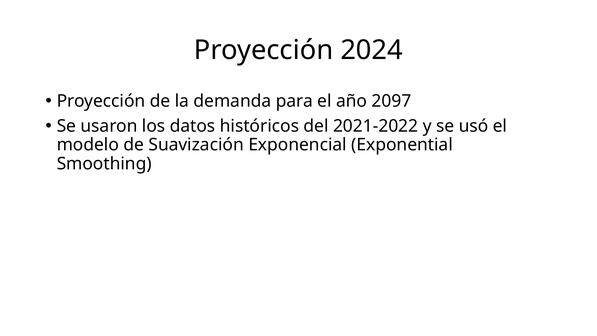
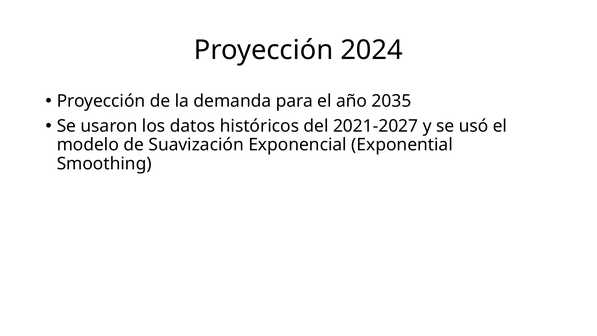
2097: 2097 -> 2035 (392, 101)
2021-2022: 2021-2022 -> 2021-2027 (376, 126)
